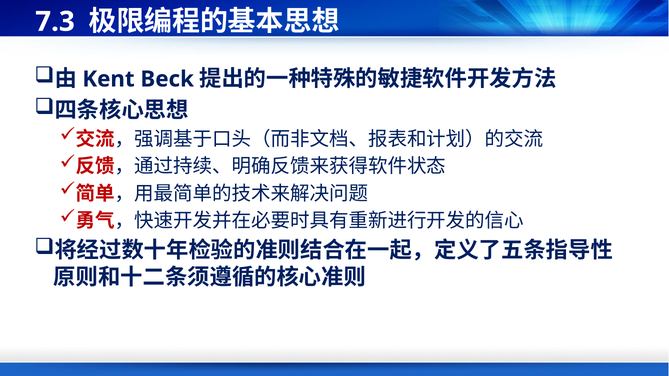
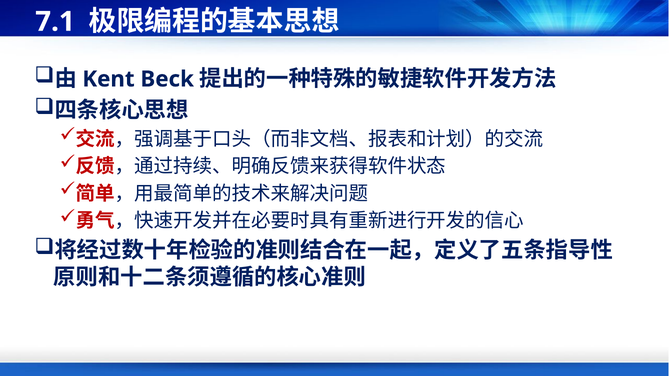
7.3: 7.3 -> 7.1 (55, 22)
